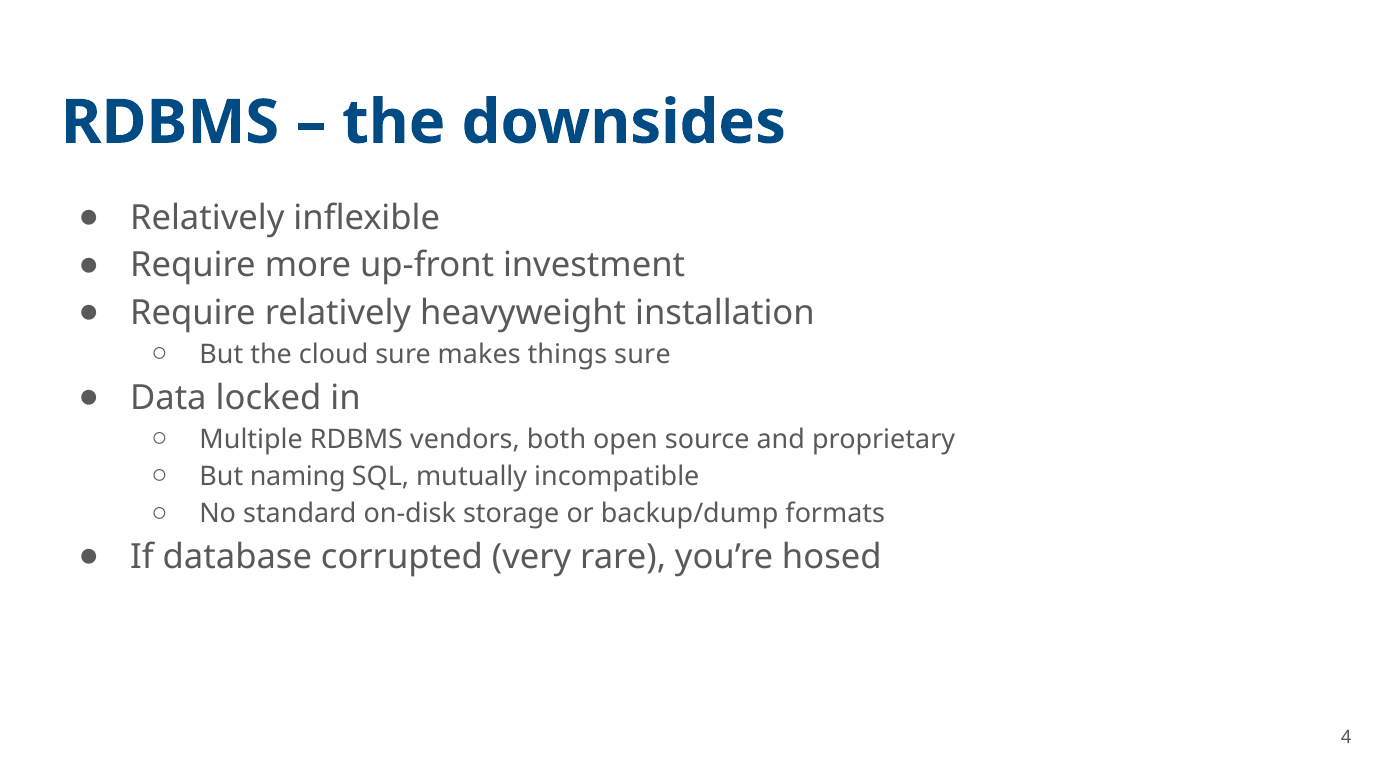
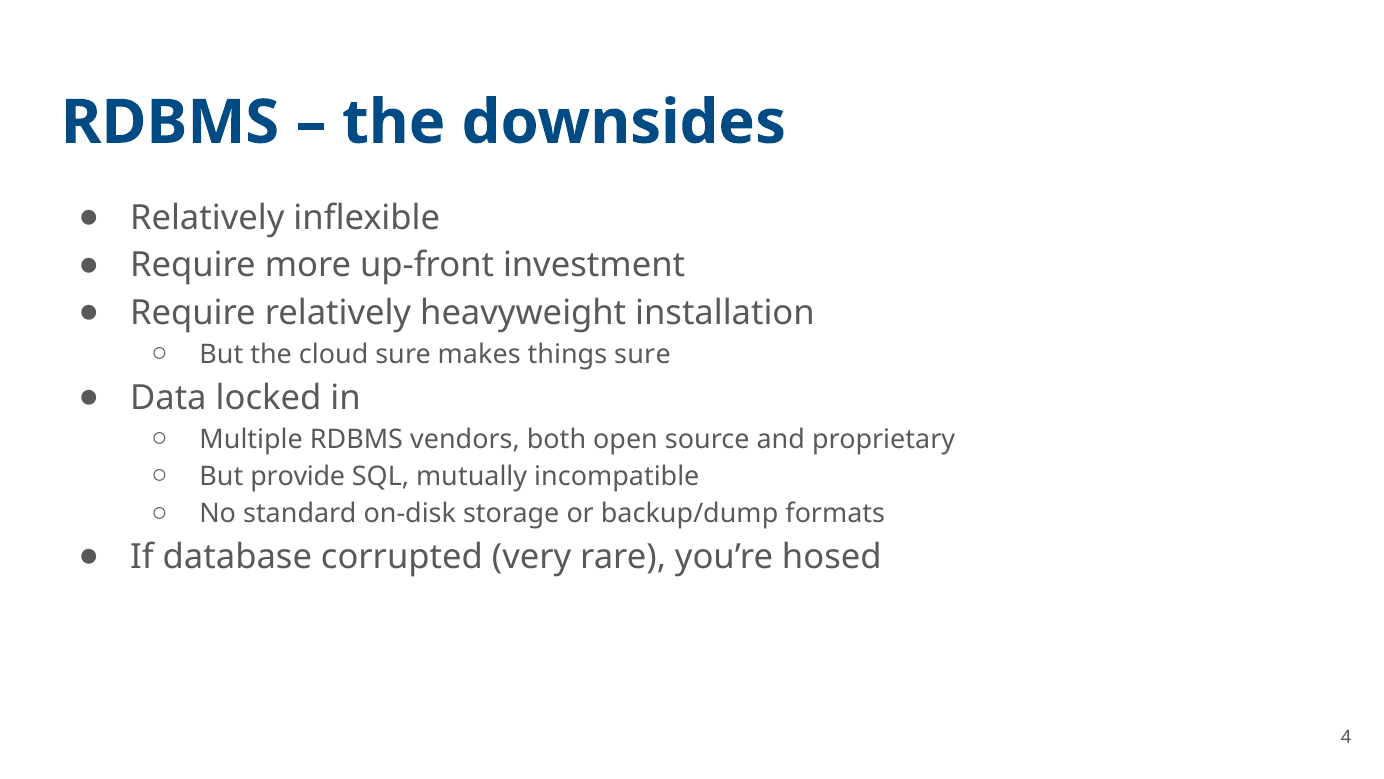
naming: naming -> provide (298, 476)
